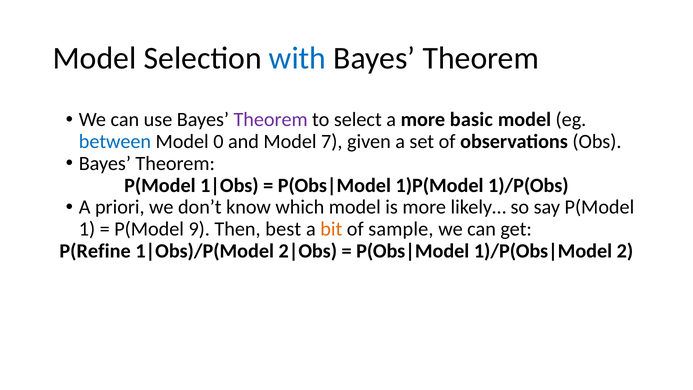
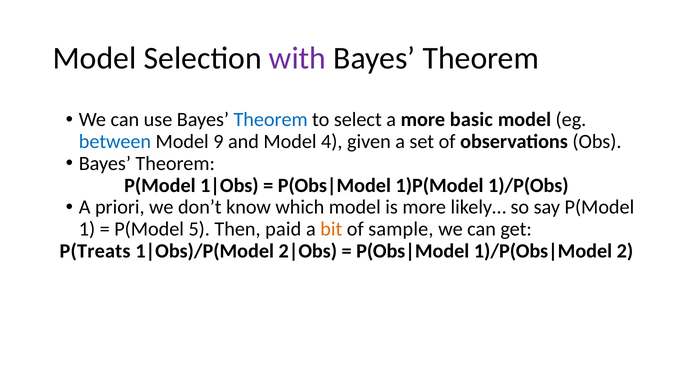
with colour: blue -> purple (297, 58)
Theorem colour: purple -> blue (271, 120)
0: 0 -> 9 (218, 142)
7: 7 -> 4 (332, 142)
9: 9 -> 5 (199, 229)
best: best -> paid (283, 229)
P(Refine: P(Refine -> P(Treats (95, 251)
